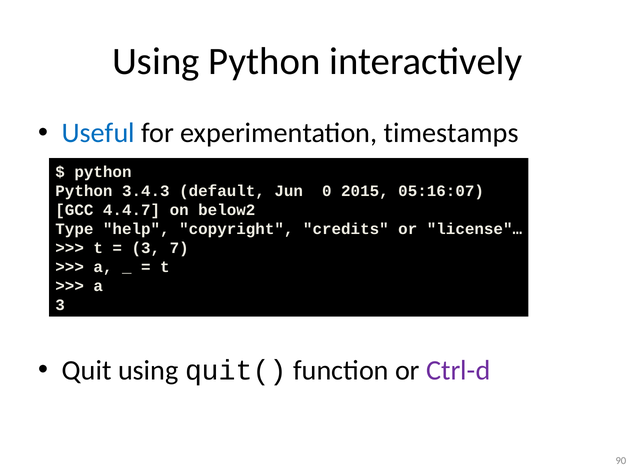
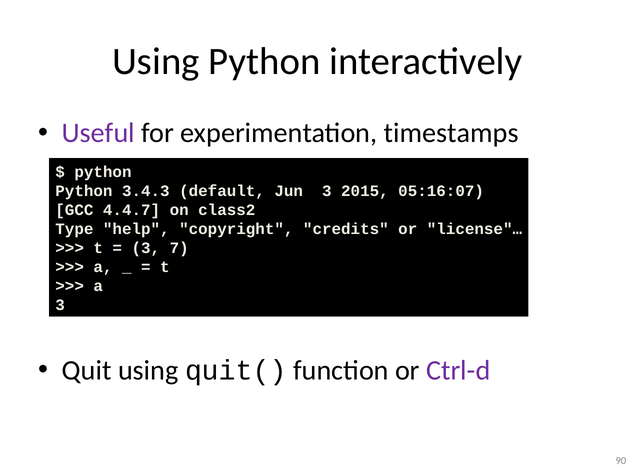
Useful colour: blue -> purple (98, 133)
Jun 0: 0 -> 3 (327, 191)
below2: below2 -> class2 (227, 210)
